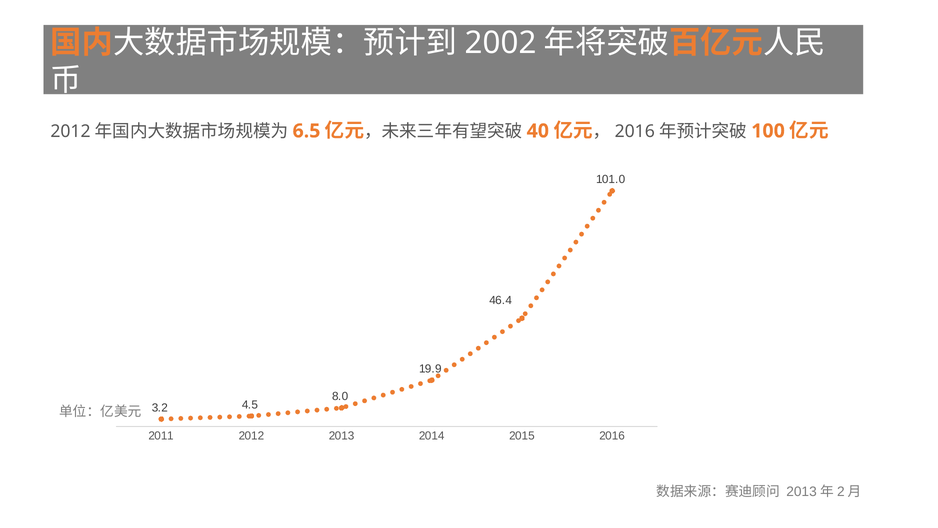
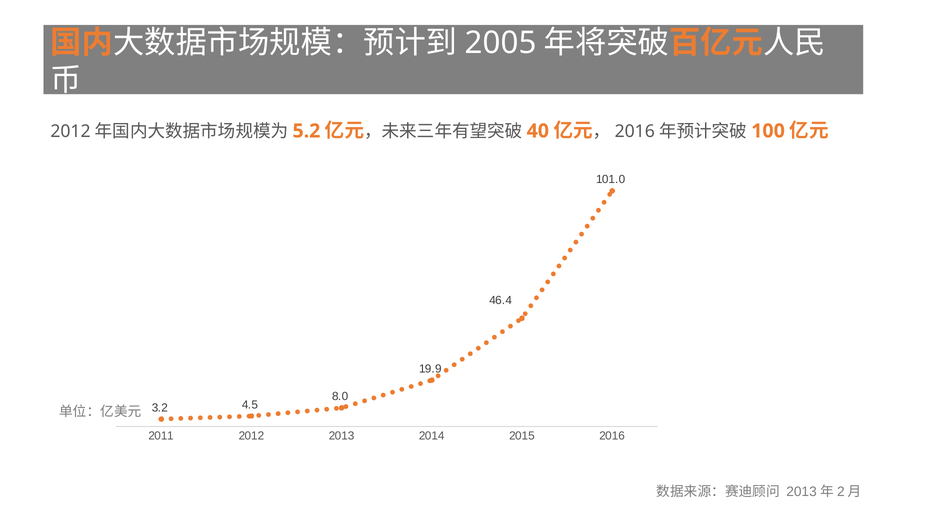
2002: 2002 -> 2005 (501, 43)
6.5: 6.5 -> 5.2 (306, 131)
